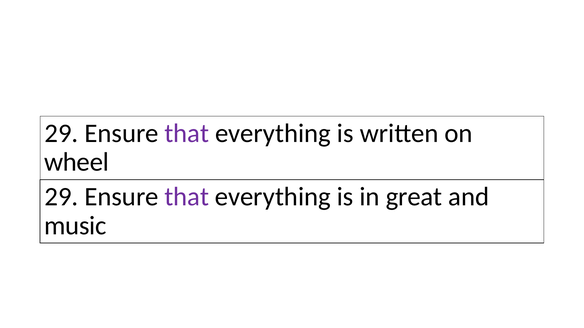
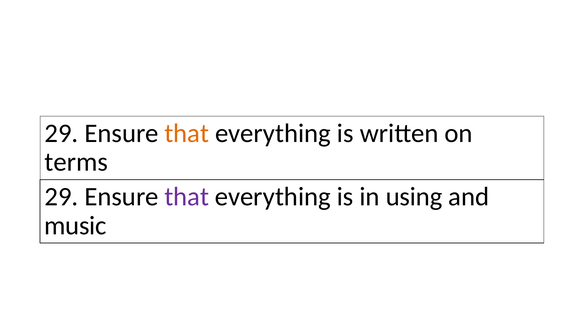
that colour: purple -> orange (187, 133)
wheel: wheel -> terms (76, 162)
great: great -> using (414, 197)
